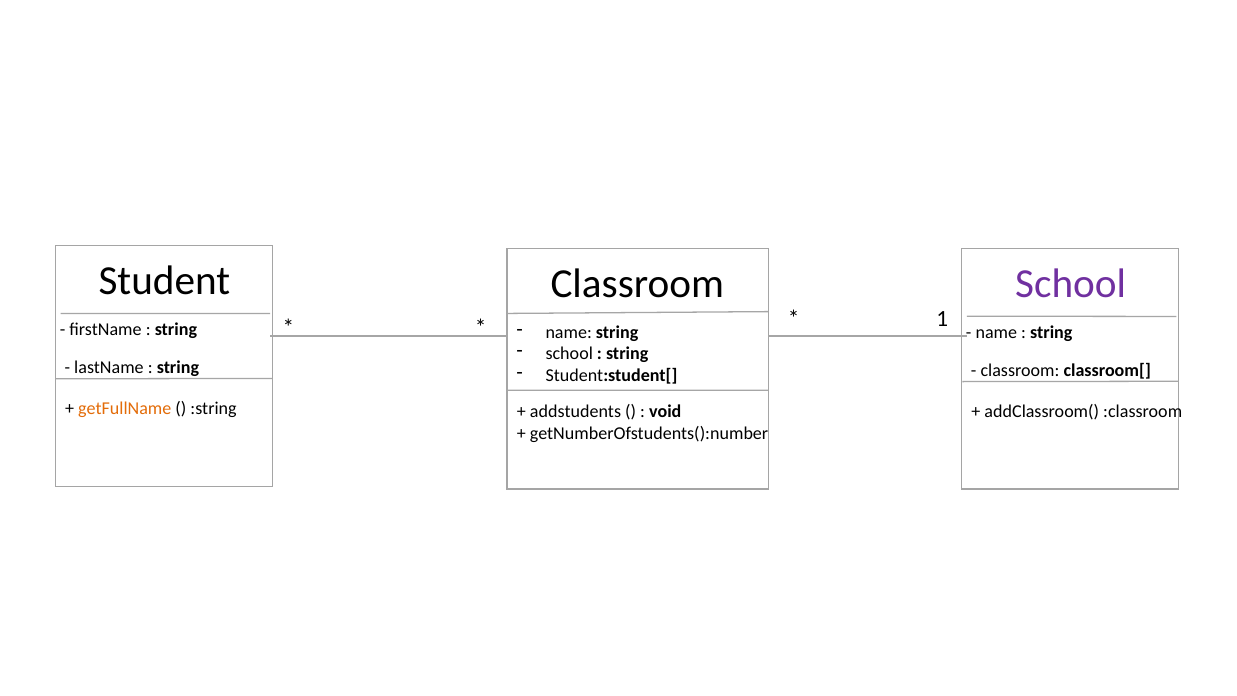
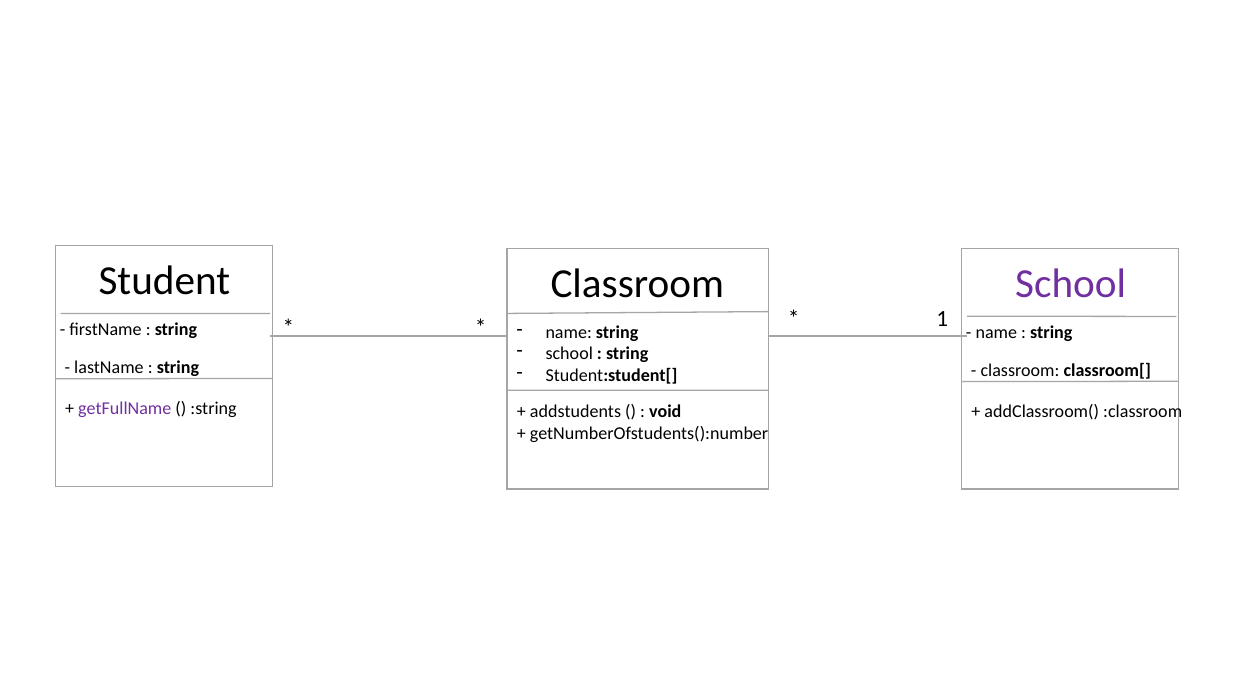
getFullName colour: orange -> purple (125, 409)
